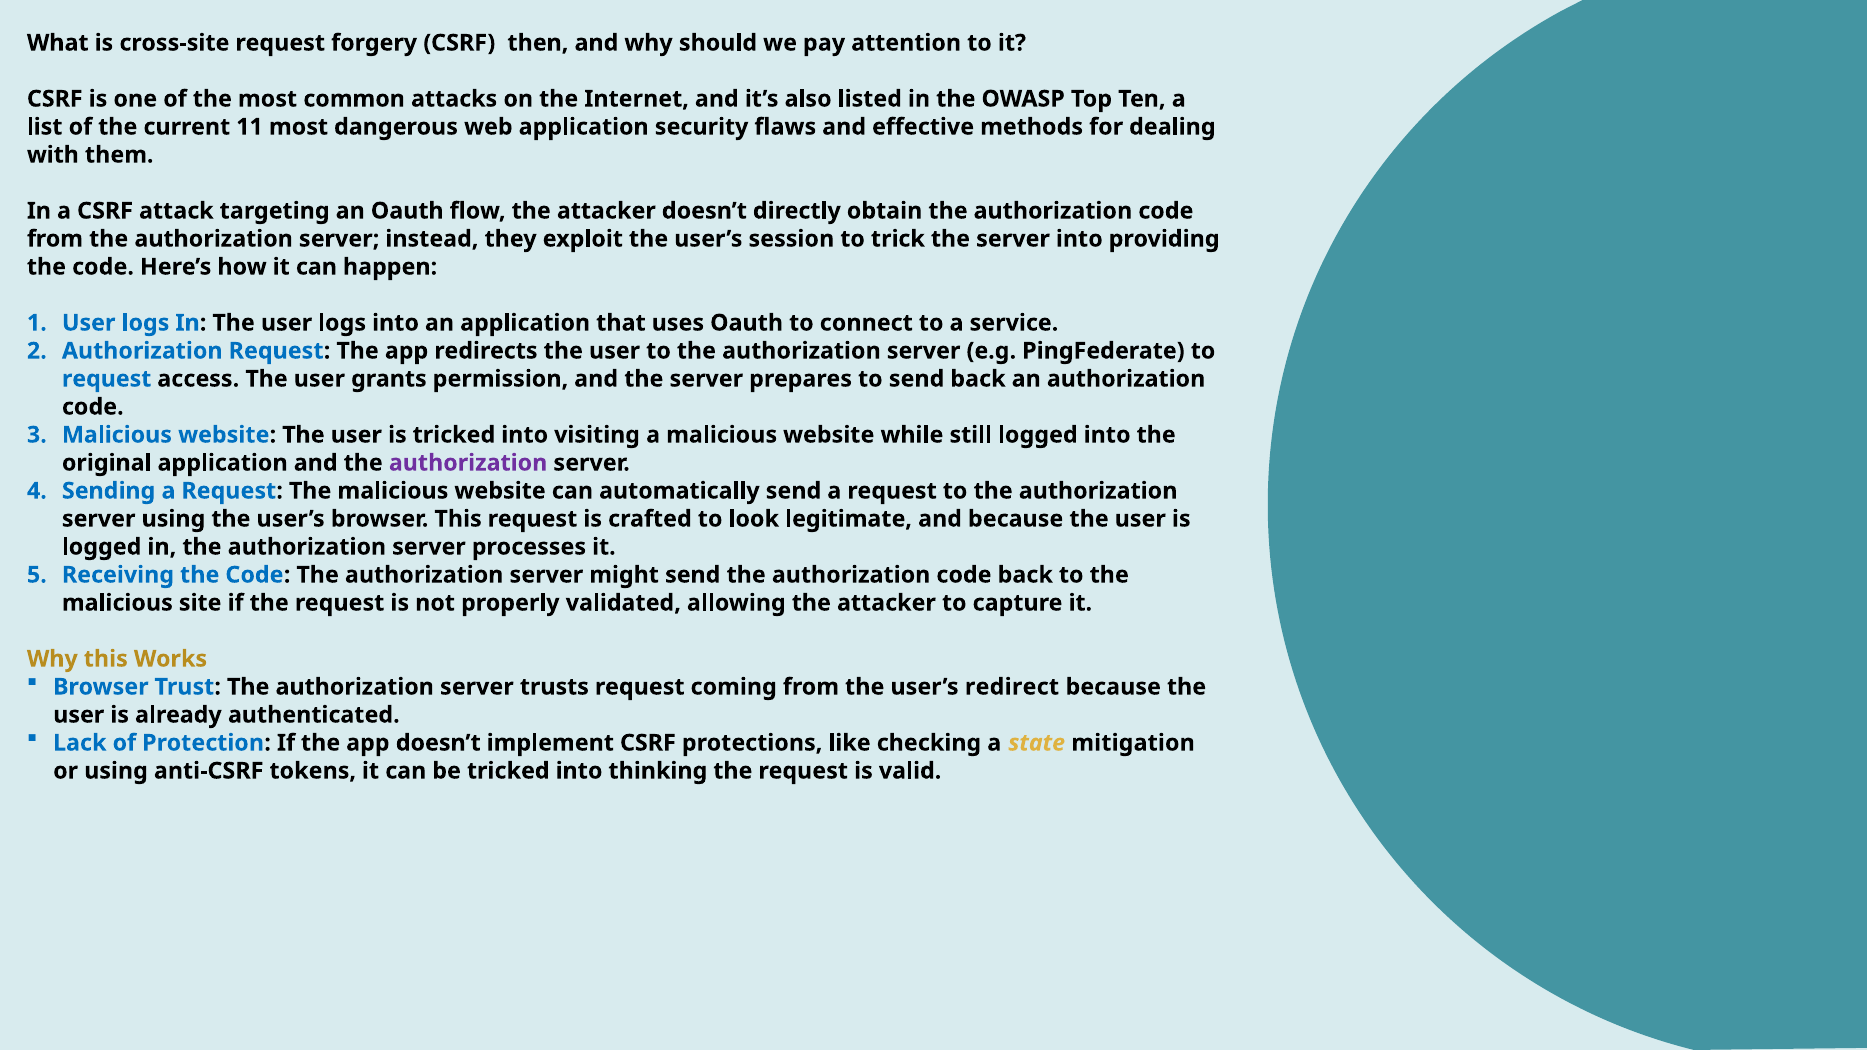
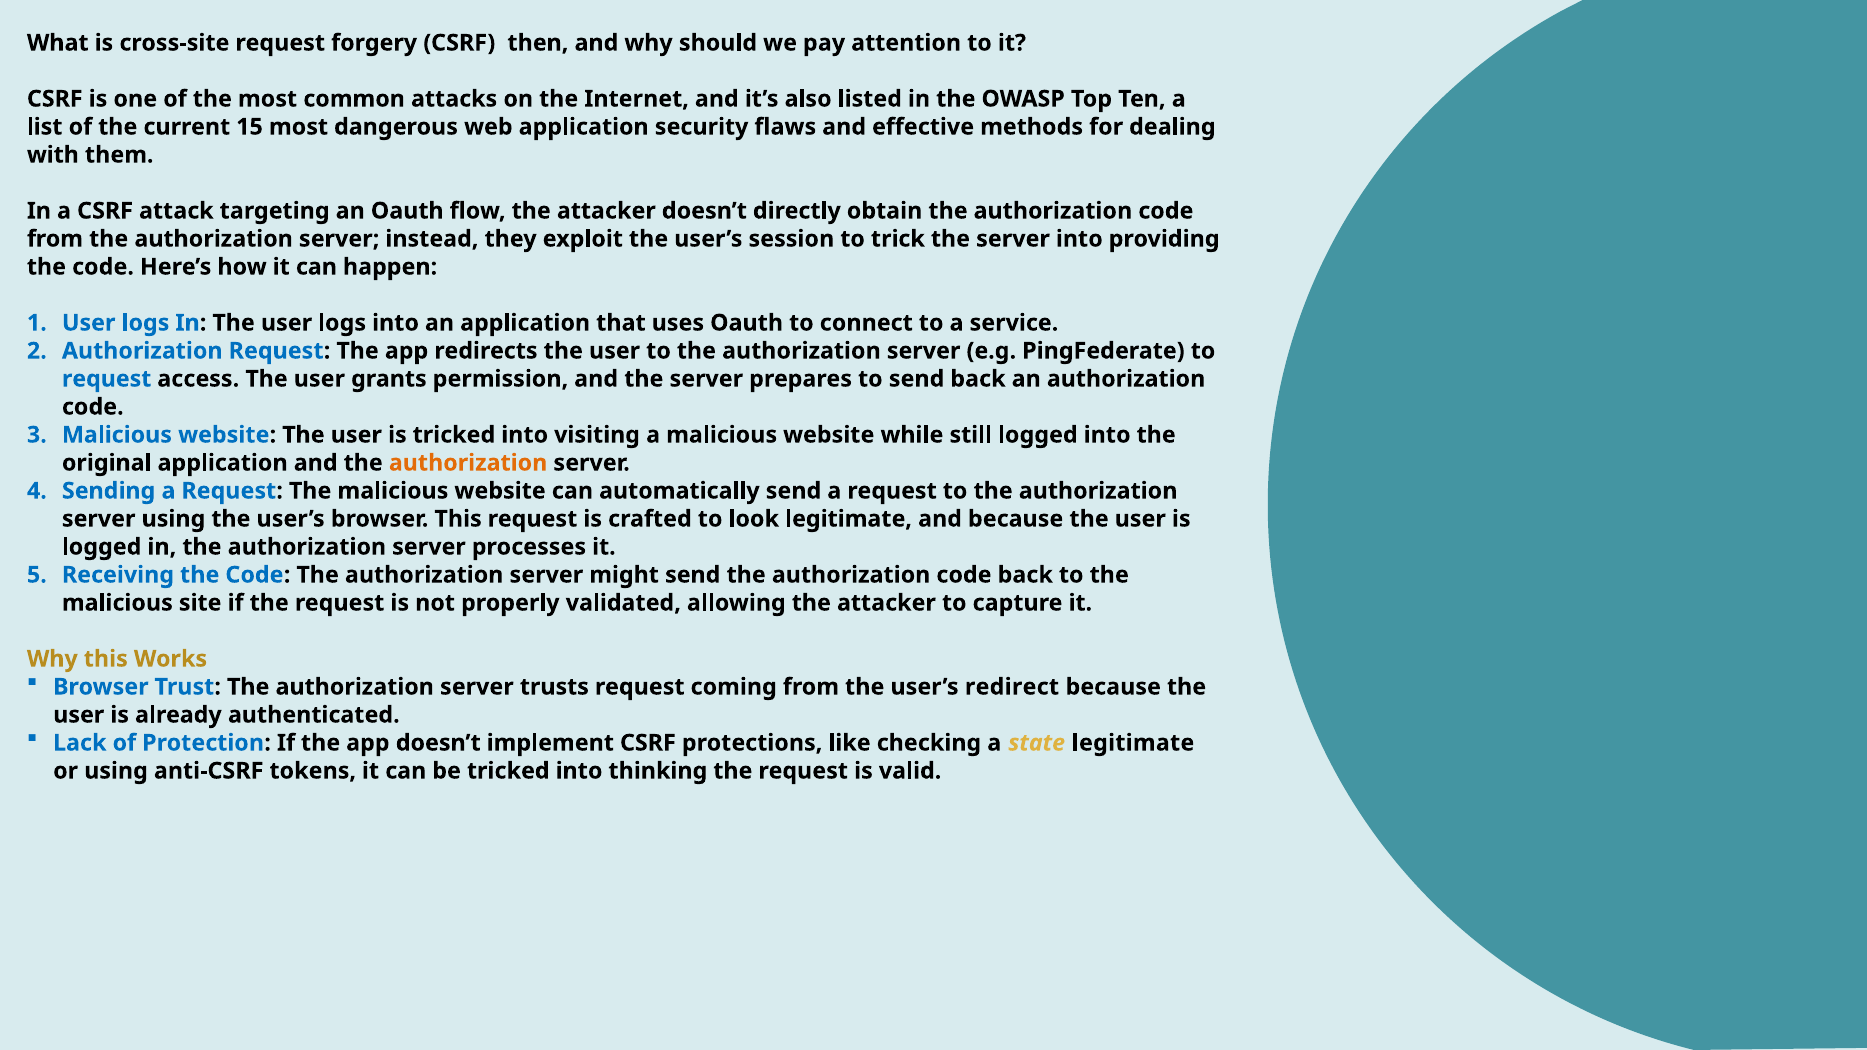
11: 11 -> 15 (250, 127)
authorization colour: purple -> orange (468, 463)
state mitigation: mitigation -> legitimate (1133, 743)
